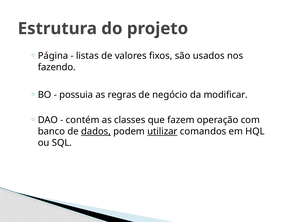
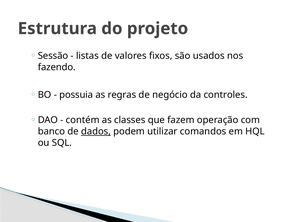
Página: Página -> Sessão (53, 56)
modificar: modificar -> controles (226, 95)
utilizar underline: present -> none (162, 131)
